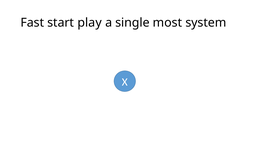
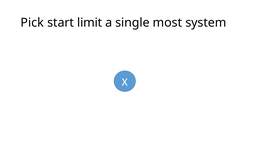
Fast: Fast -> Pick (32, 23)
play: play -> limit (90, 23)
